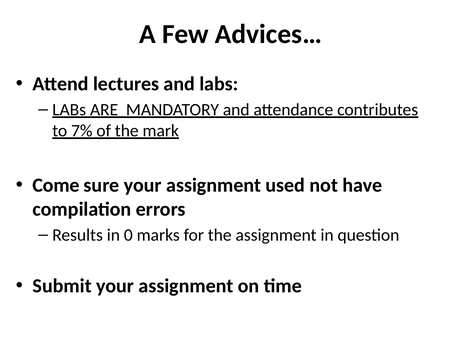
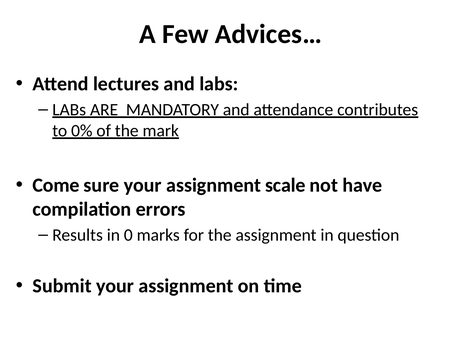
7%: 7% -> 0% (82, 131)
used: used -> scale (285, 185)
